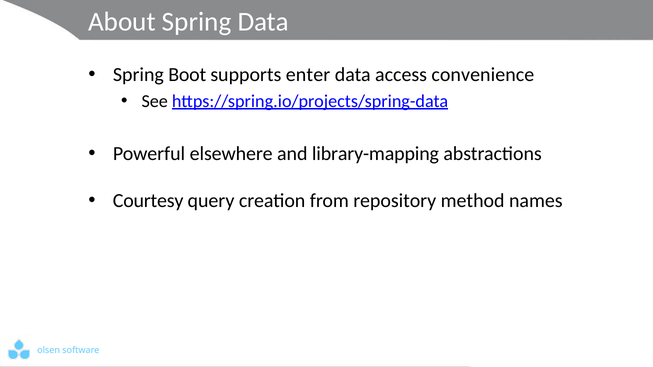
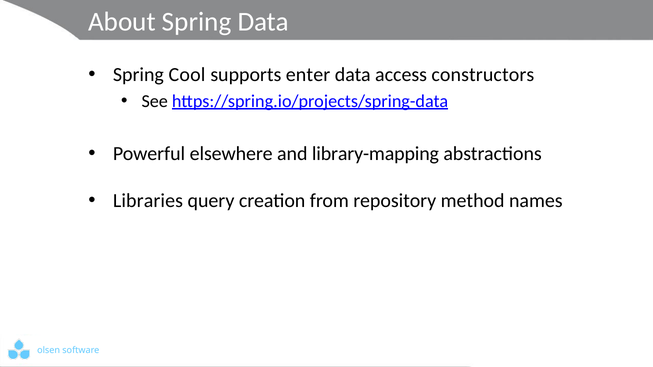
Boot: Boot -> Cool (187, 75)
convenience: convenience -> constructors (483, 75)
Courtesy: Courtesy -> Libraries (148, 201)
